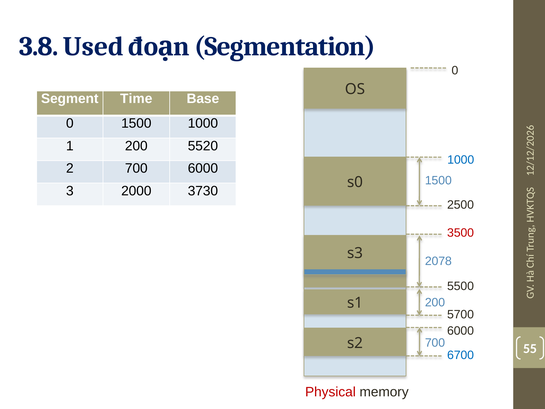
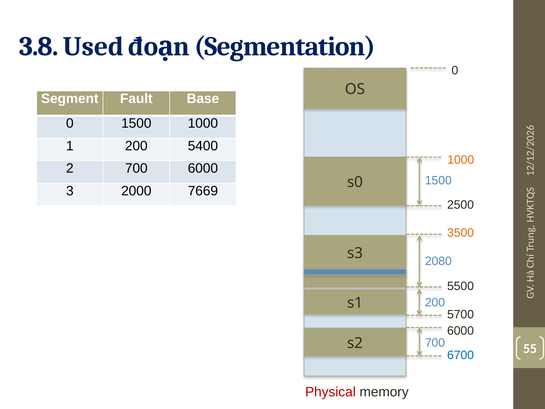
Time: Time -> Fault (136, 99)
5520: 5520 -> 5400 (203, 146)
1000 colour: blue -> orange (461, 160)
3730: 3730 -> 7669 (203, 191)
3500 colour: red -> orange (461, 233)
2078: 2078 -> 2080 (438, 261)
